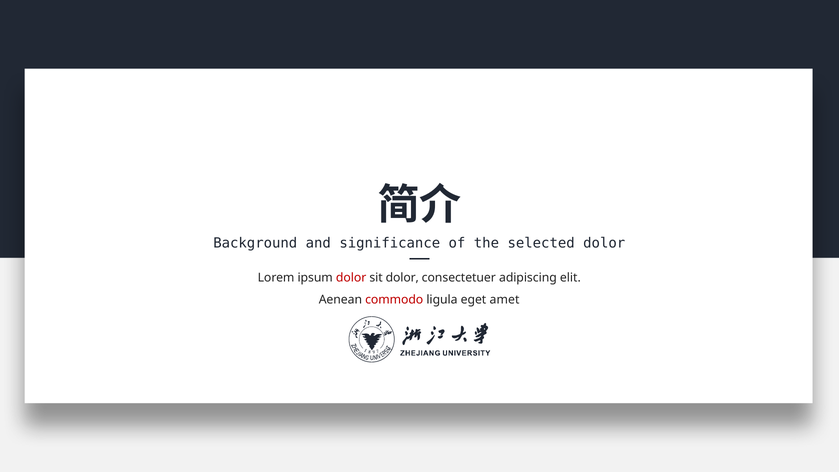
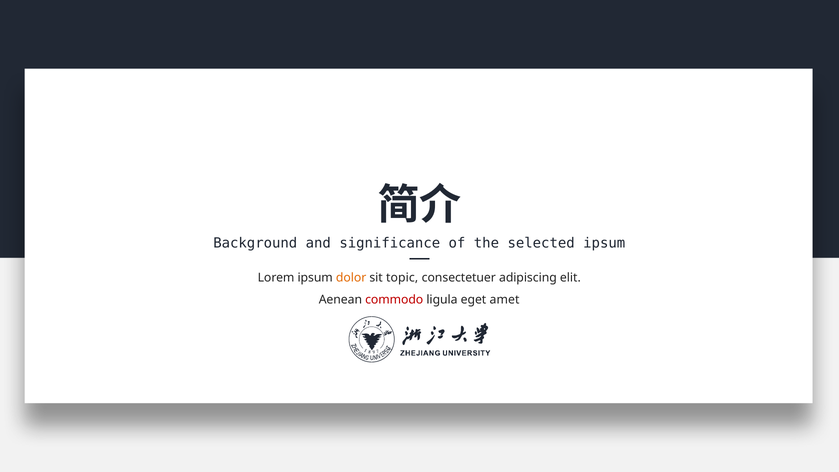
selected dolor: dolor -> ipsum (604, 243)
dolor colour: red -> orange (351, 278)
sit dolor: dolor -> topic (402, 278)
